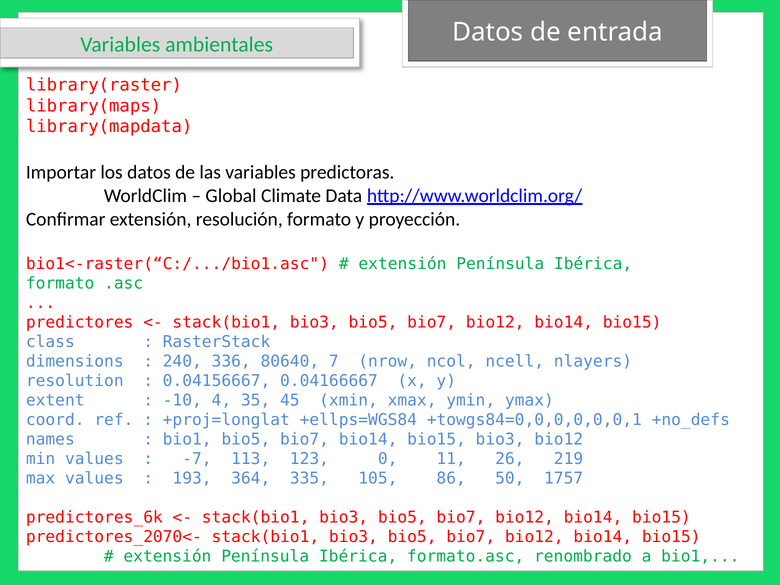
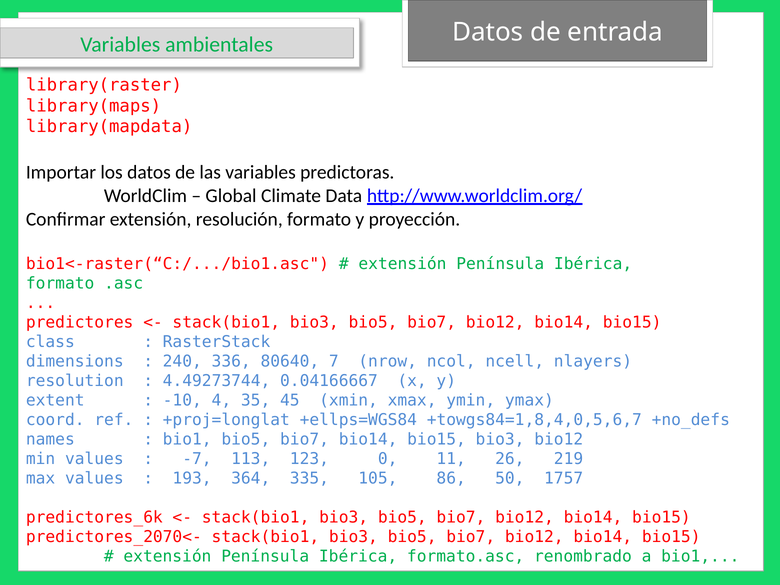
0.04156667: 0.04156667 -> 4.49273744 (217, 381)
+towgs84=0,0,0,0,0,0,1: +towgs84=0,0,0,0,0,0,1 -> +towgs84=1,8,4,0,5,6,7 (534, 420)
